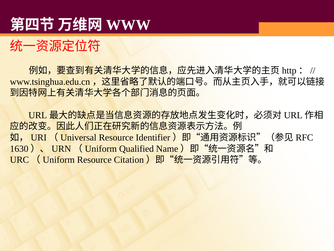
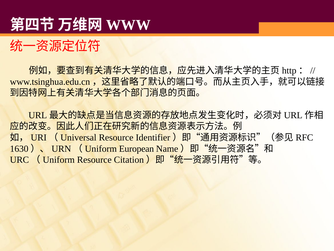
Qualified: Qualified -> European (136, 148)
